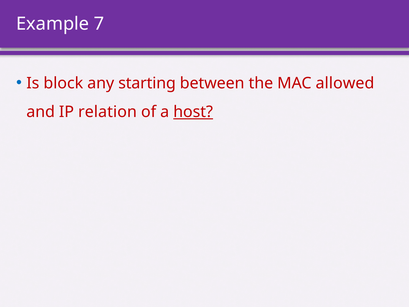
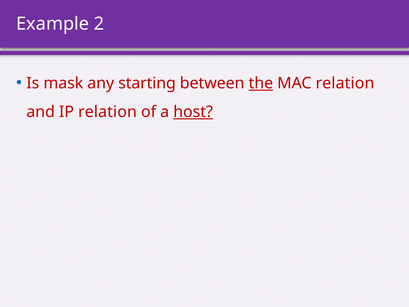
7: 7 -> 2 (99, 24)
block: block -> mask (63, 83)
the underline: none -> present (261, 83)
MAC allowed: allowed -> relation (345, 83)
